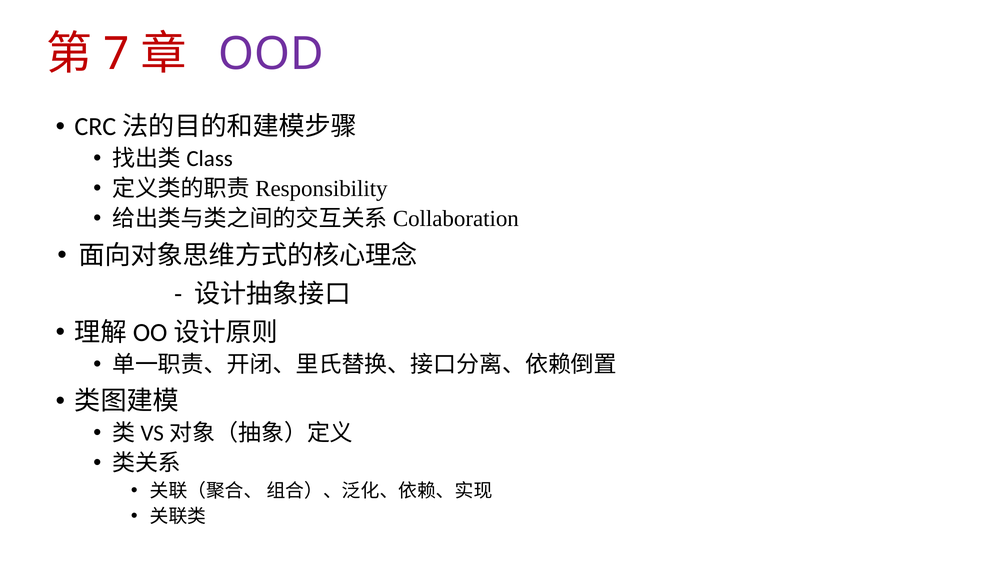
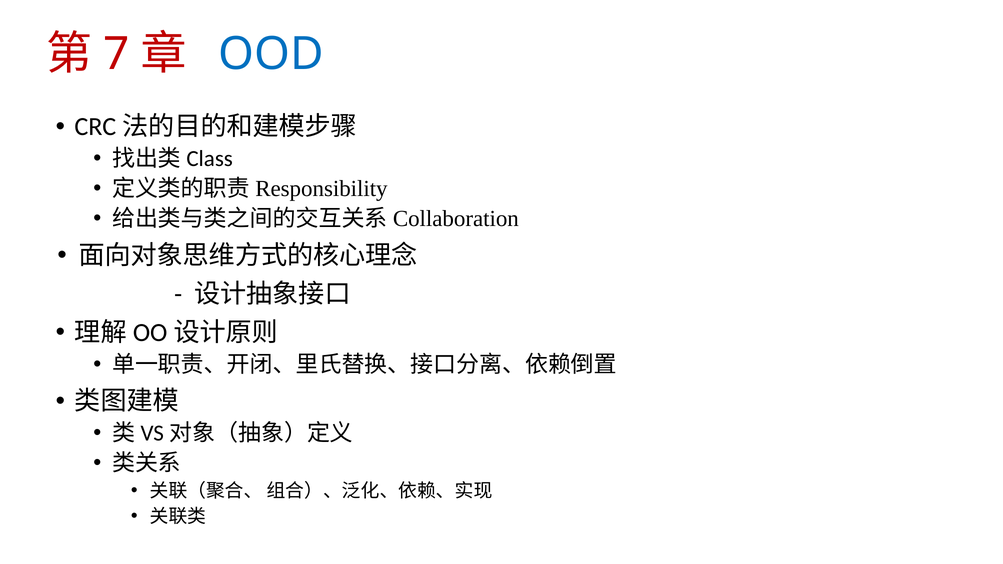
OOD colour: purple -> blue (271, 54)
